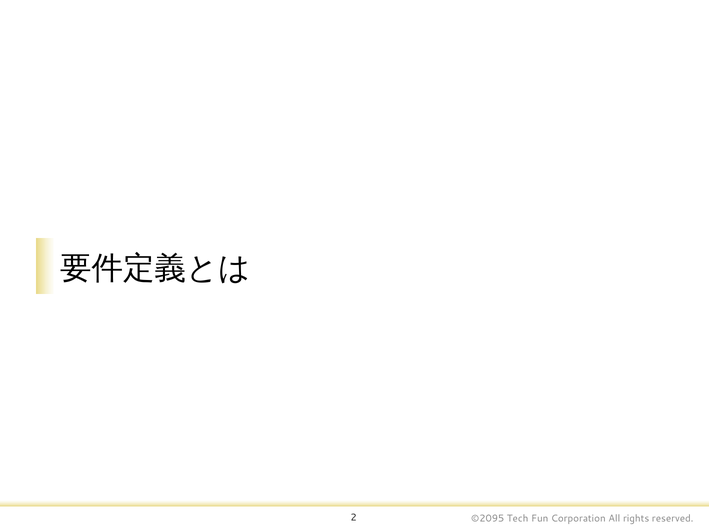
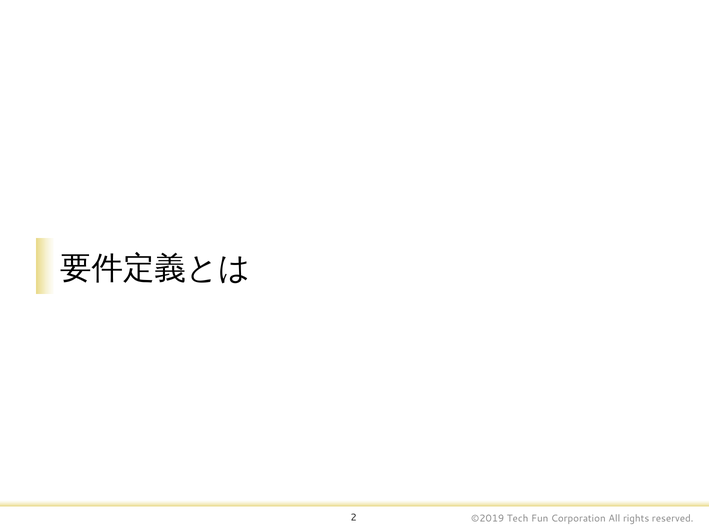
©2095: ©2095 -> ©2019 (488, 518)
